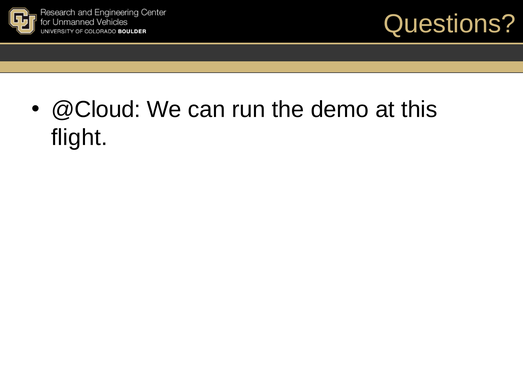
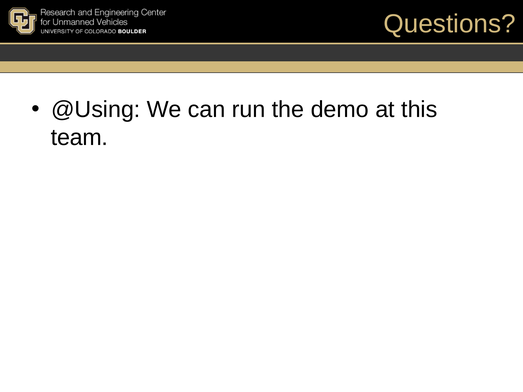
@Cloud: @Cloud -> @Using (96, 110)
flight: flight -> team (80, 138)
